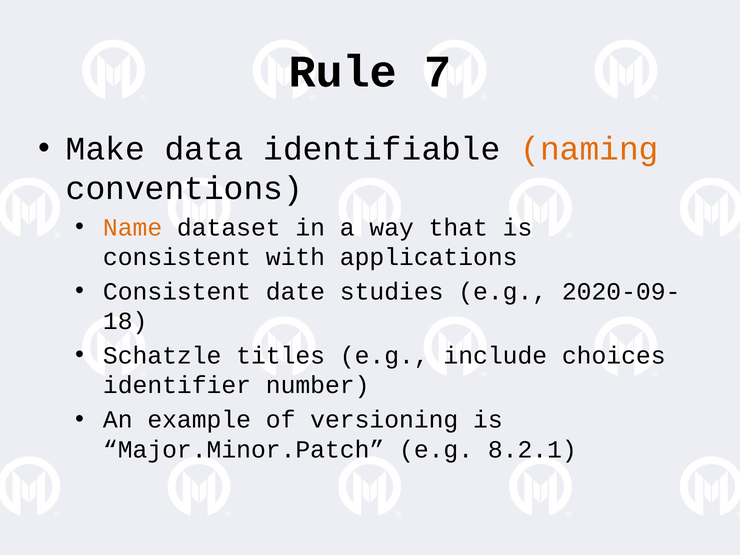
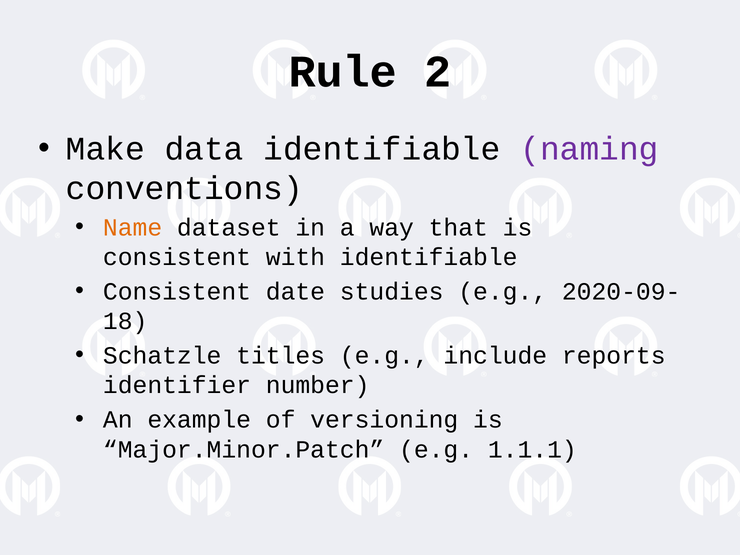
7: 7 -> 2 (438, 72)
naming colour: orange -> purple (589, 149)
with applications: applications -> identifiable (429, 257)
choices: choices -> reports (614, 356)
8.2.1: 8.2.1 -> 1.1.1 (532, 449)
